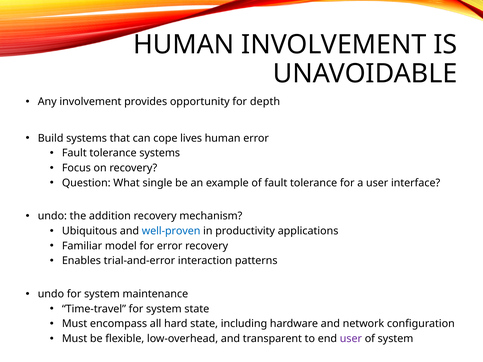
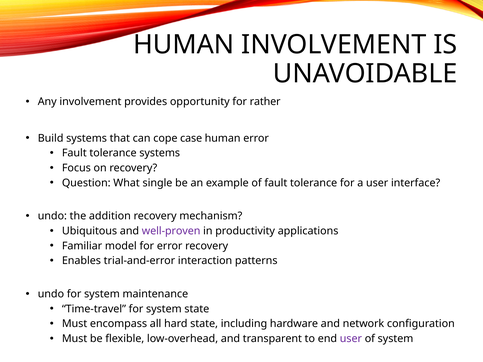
depth: depth -> rather (265, 102)
lives: lives -> case (191, 138)
well-proven colour: blue -> purple (171, 231)
